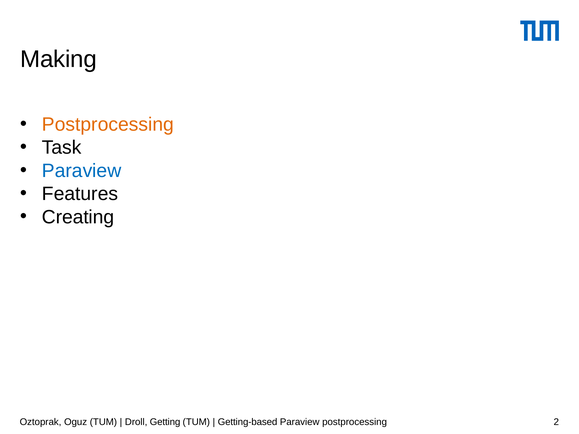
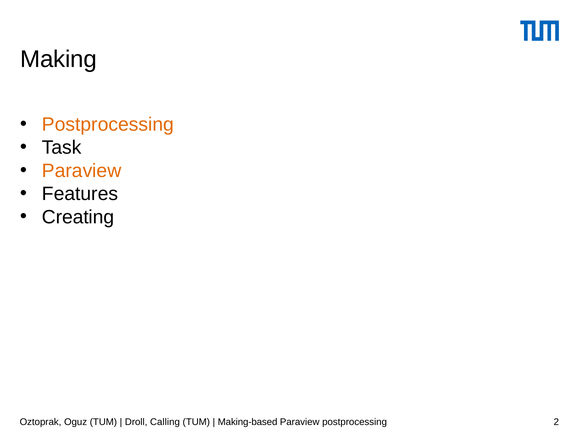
Paraview colour: blue -> orange (82, 171)
Getting: Getting -> Calling (165, 422)
Getting-based: Getting-based -> Making-based (248, 422)
